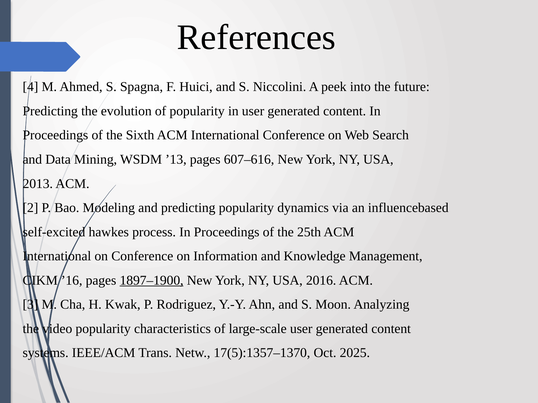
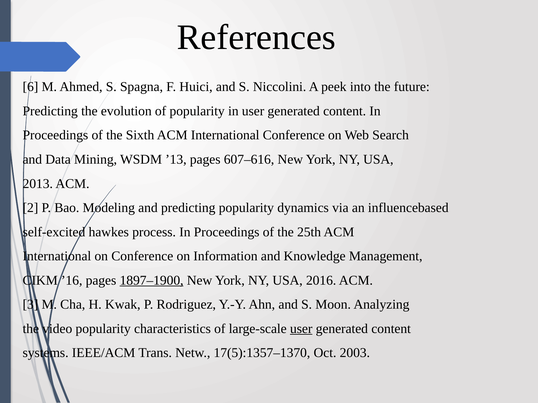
4: 4 -> 6 (30, 87)
user underline: none -> present (301, 329)
2025: 2025 -> 2003 (355, 353)
